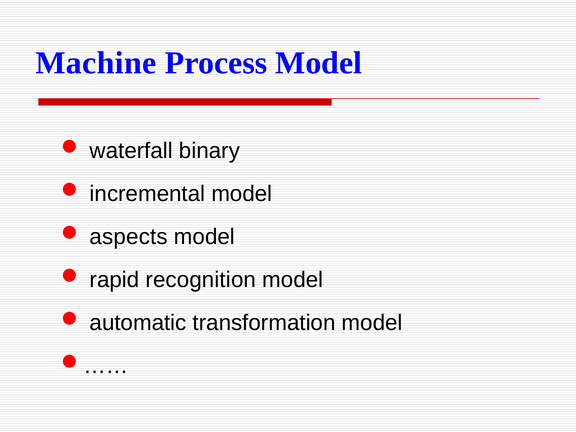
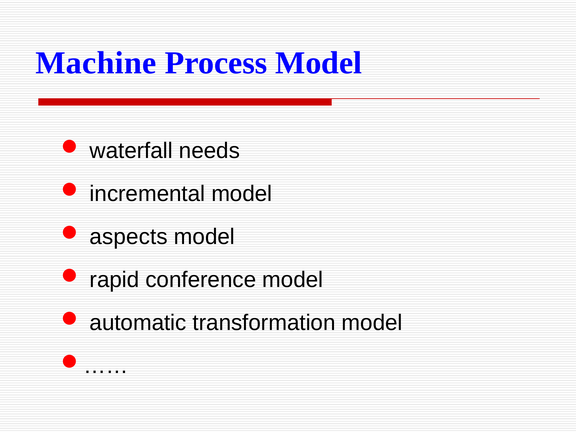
binary: binary -> needs (209, 151)
recognition: recognition -> conference (201, 280)
